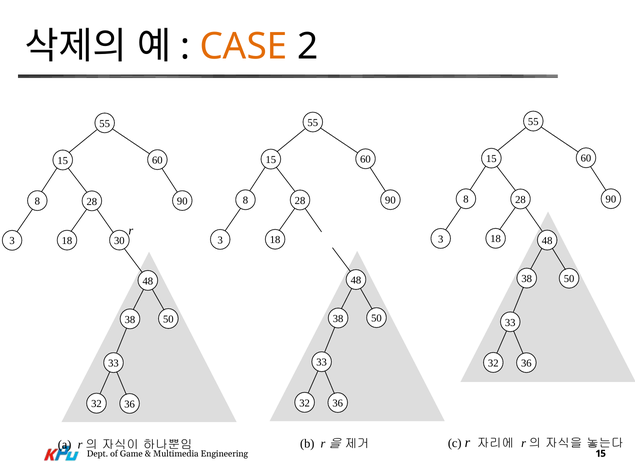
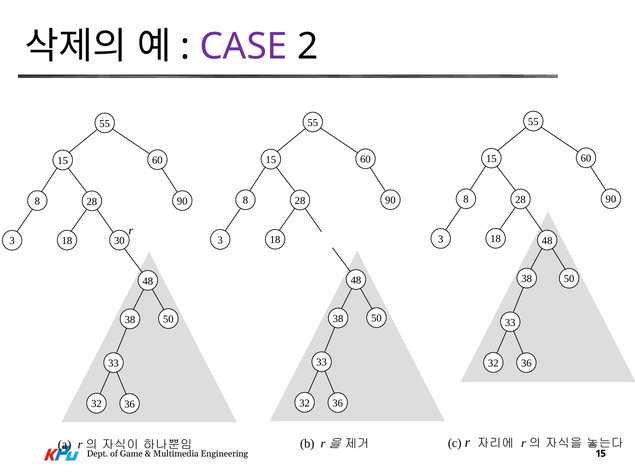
CASE colour: orange -> purple (244, 46)
